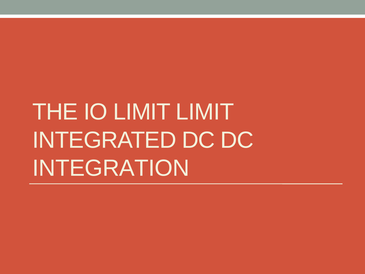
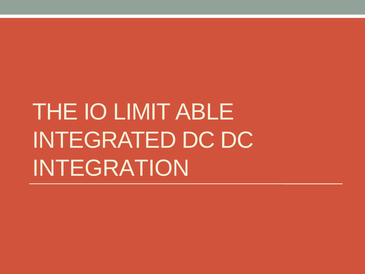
LIMIT LIMIT: LIMIT -> ABLE (205, 112)
